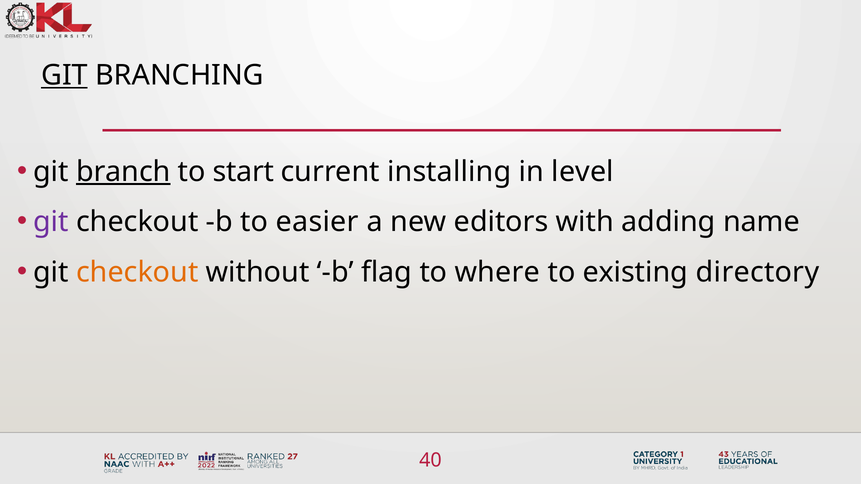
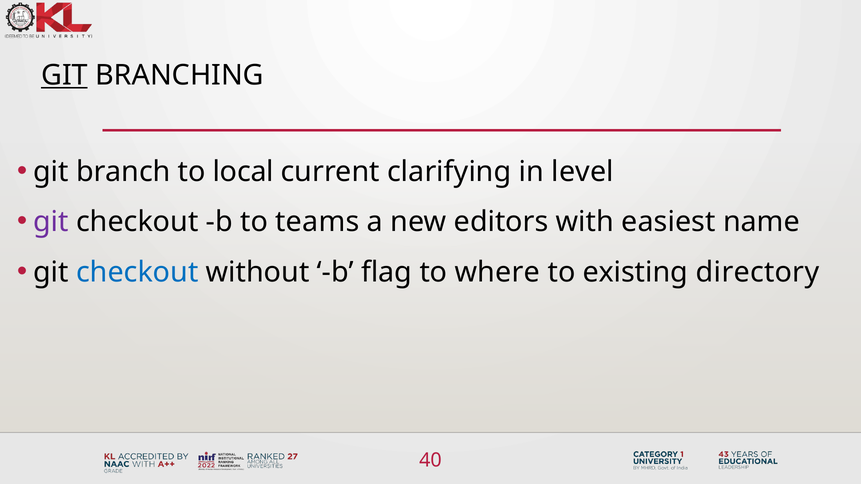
branch underline: present -> none (123, 172)
start: start -> local (243, 172)
installing: installing -> clarifying (449, 172)
easier: easier -> teams (317, 222)
adding: adding -> easiest (668, 222)
checkout colour: orange -> blue (137, 272)
